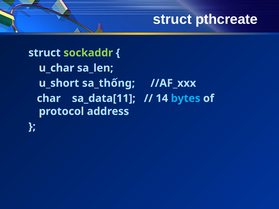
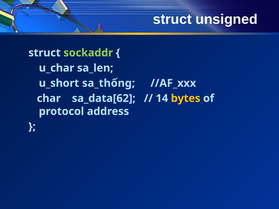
pthcreate: pthcreate -> unsigned (227, 19)
sa_data[11: sa_data[11 -> sa_data[62 (104, 98)
bytes colour: light blue -> yellow (186, 98)
